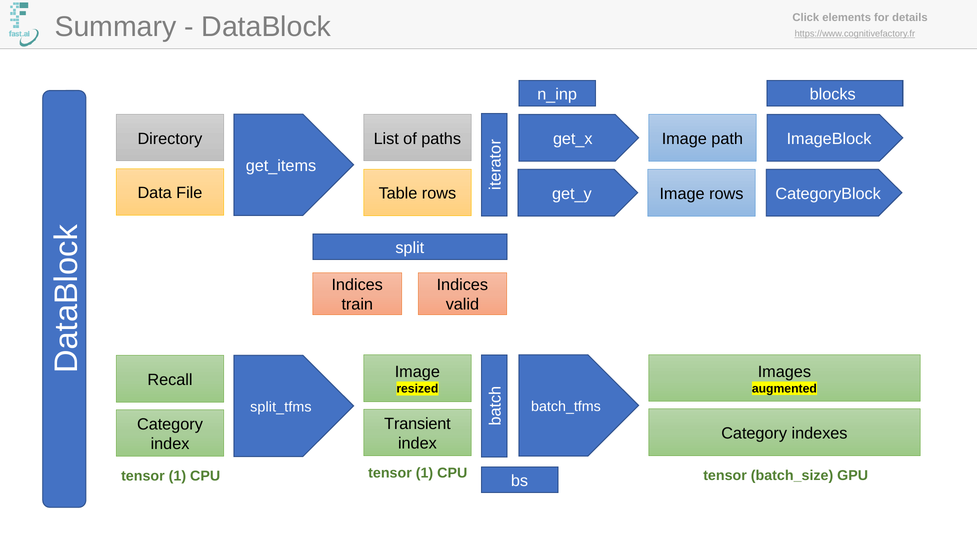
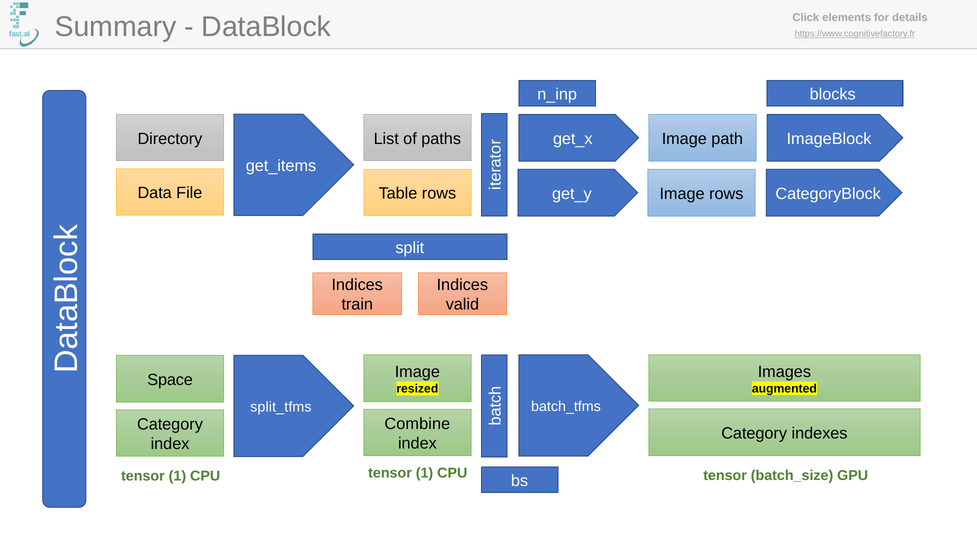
Recall: Recall -> Space (170, 380)
Transient: Transient -> Combine (417, 424)
